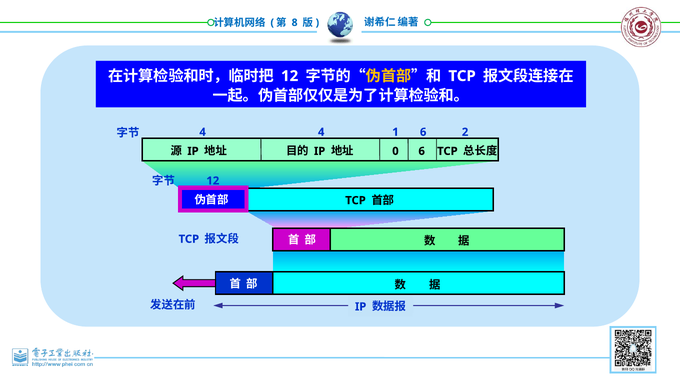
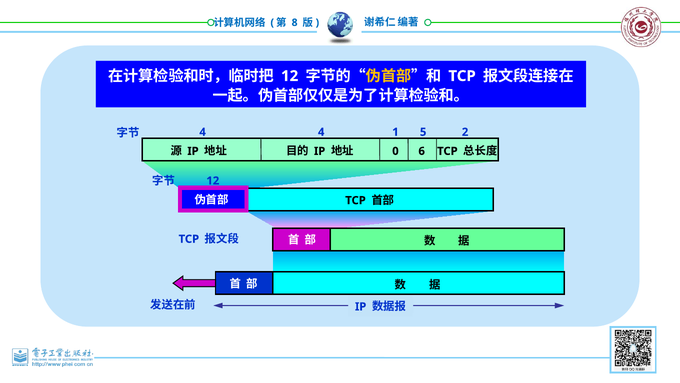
1 6: 6 -> 5 (423, 132)
